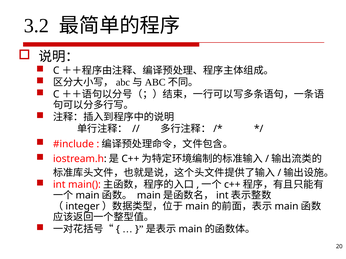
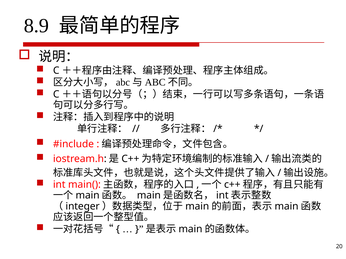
3.2: 3.2 -> 8.9 (36, 26)
